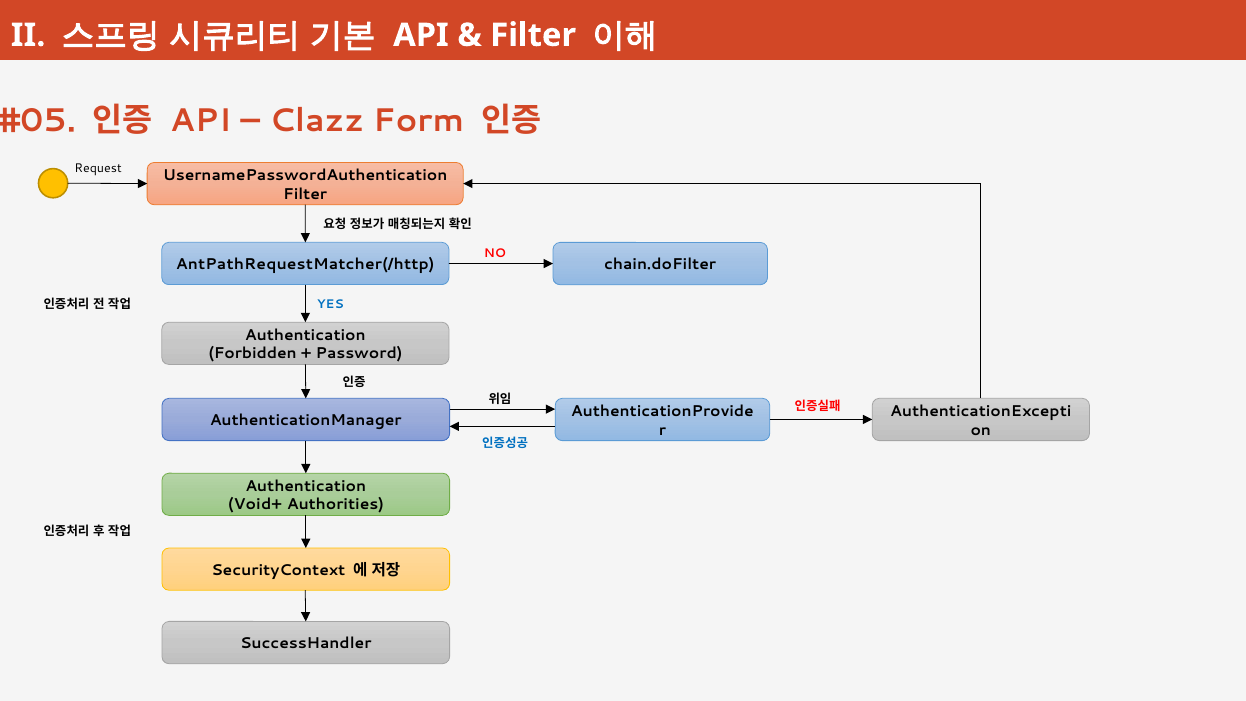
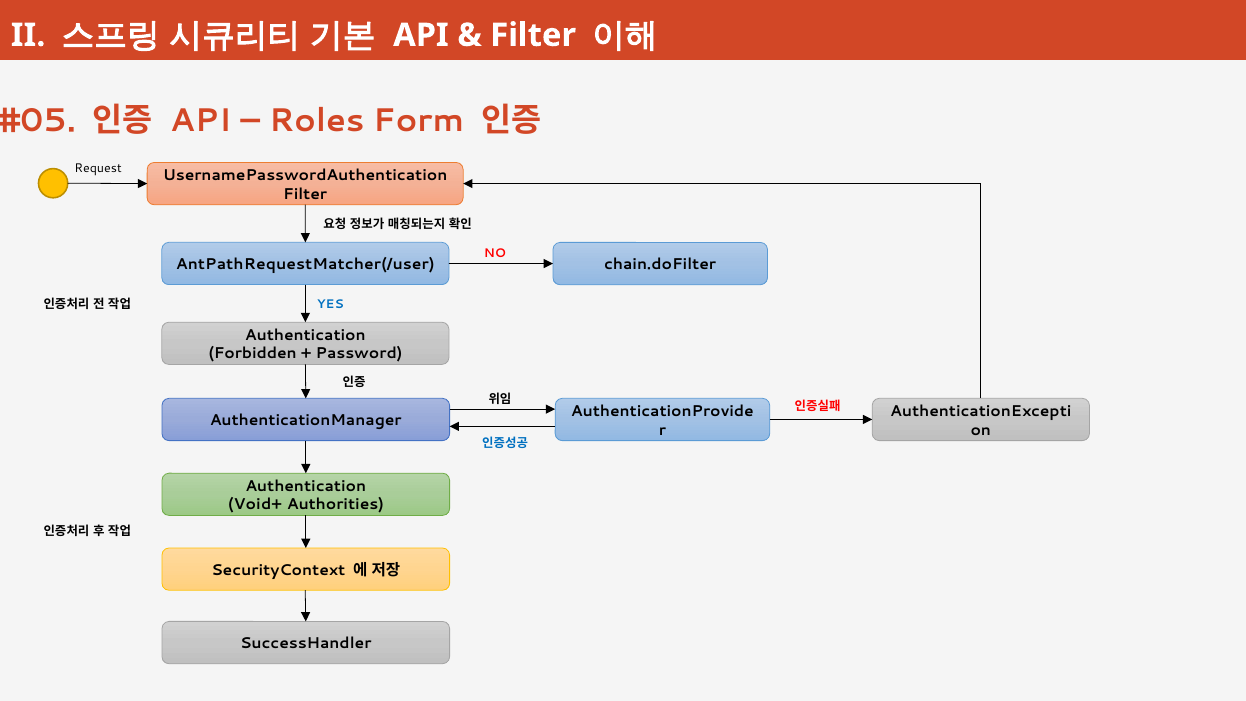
Clazz: Clazz -> Roles (317, 121)
AntPathRequestMatcher(/http: AntPathRequestMatcher(/http -> AntPathRequestMatcher(/user (305, 264)
